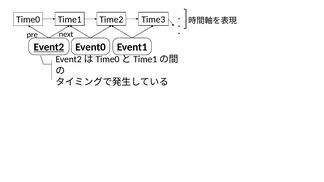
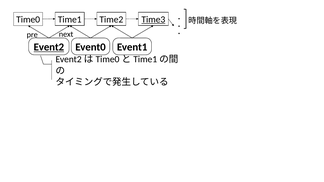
Time3 underline: none -> present (153, 20)
